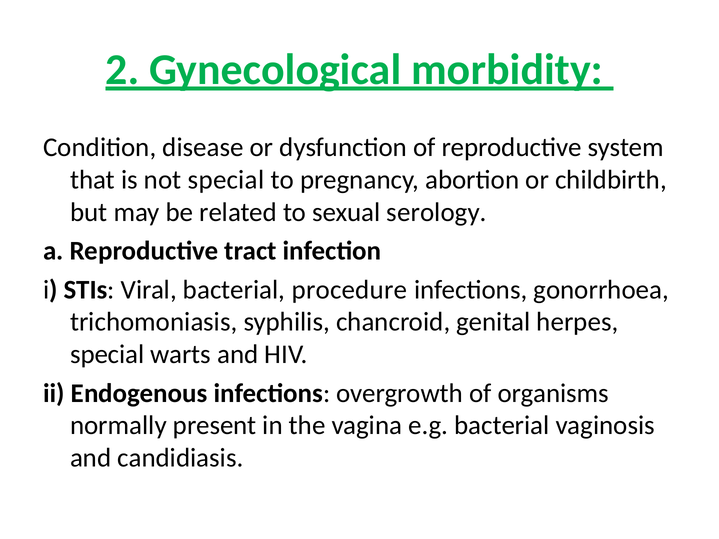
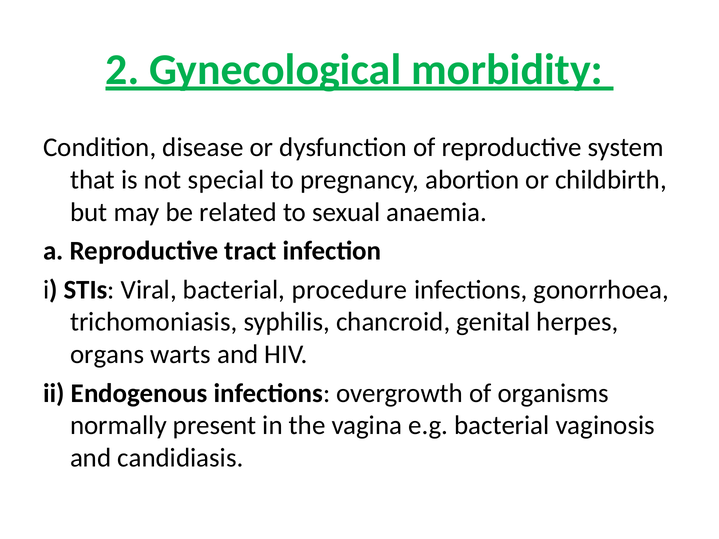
serology: serology -> anaemia (437, 212)
special: special -> organs (107, 355)
